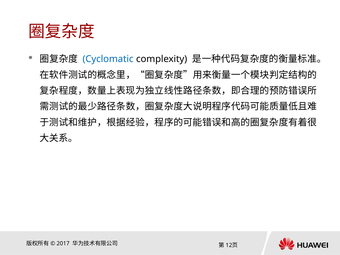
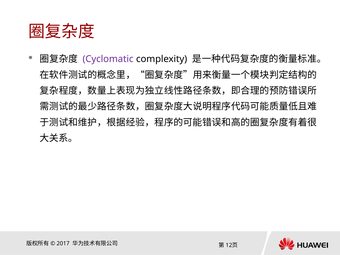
Cyclomatic colour: blue -> purple (108, 59)
